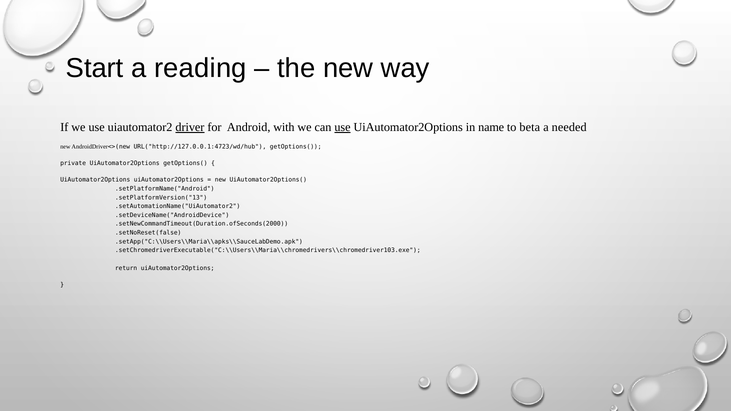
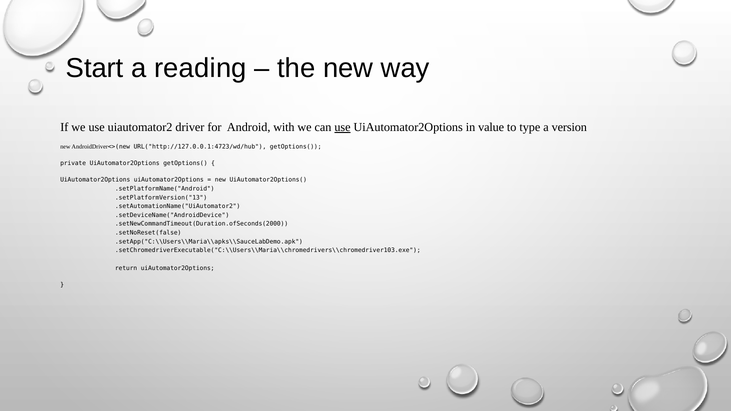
driver underline: present -> none (190, 127)
name: name -> value (491, 127)
beta: beta -> type (530, 127)
needed: needed -> version (569, 127)
